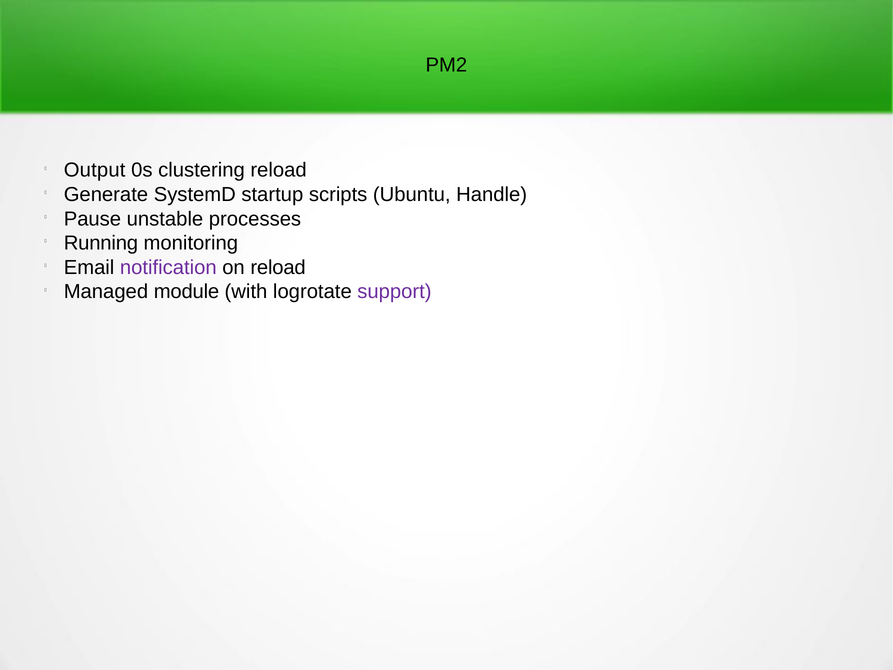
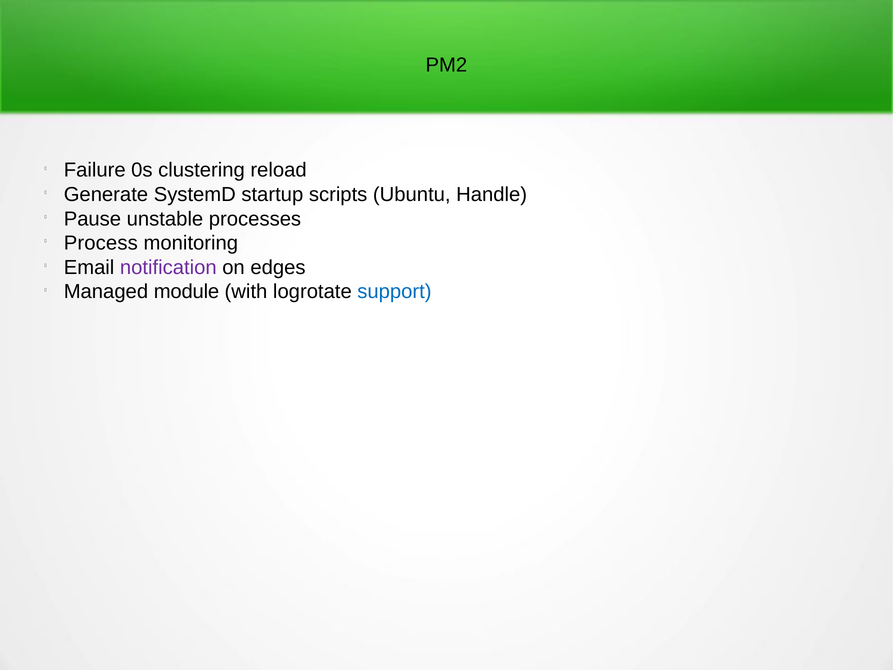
Output: Output -> Failure (95, 170)
Running: Running -> Process (101, 243)
on reload: reload -> edges (278, 268)
support colour: purple -> blue (394, 292)
